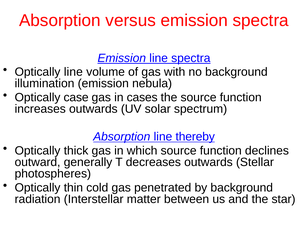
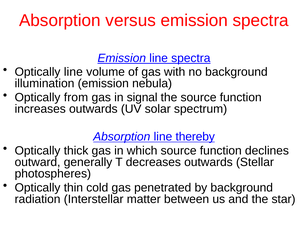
case: case -> from (76, 97)
cases: cases -> signal (142, 97)
